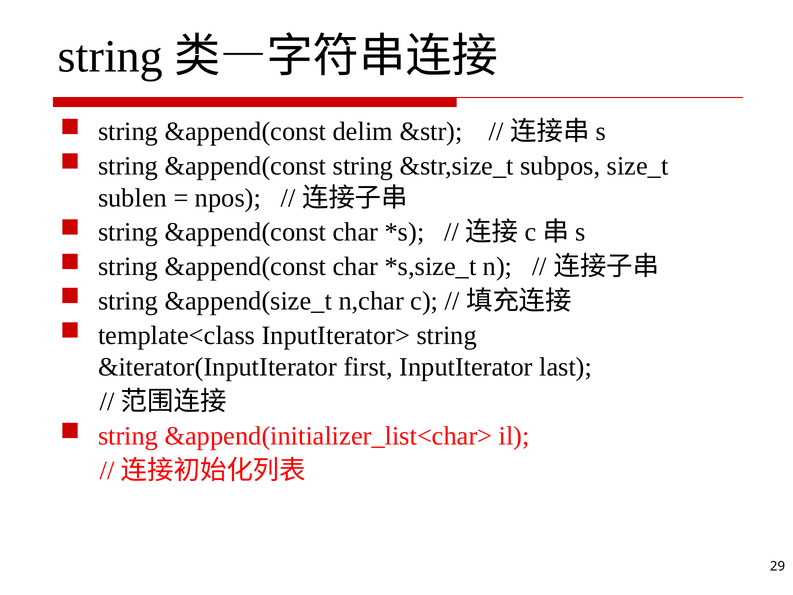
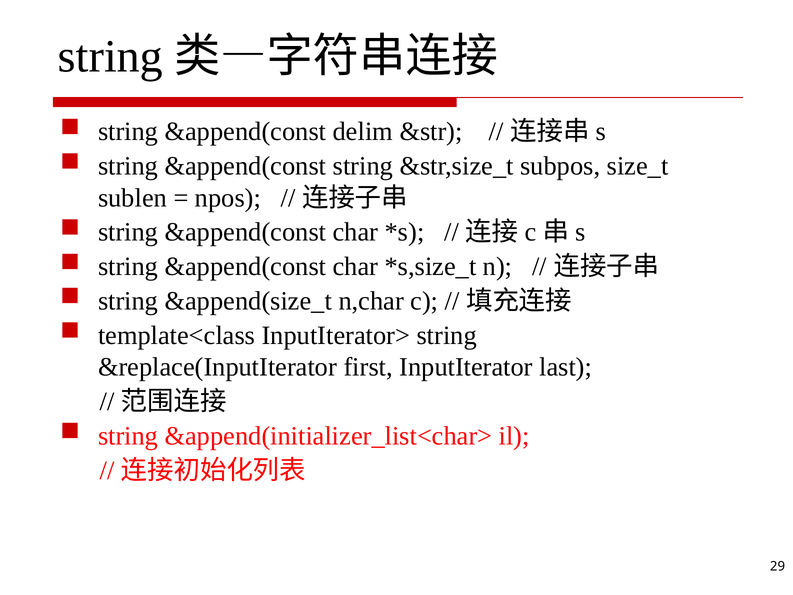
&iterator(InputIterator: &iterator(InputIterator -> &replace(InputIterator (218, 367)
